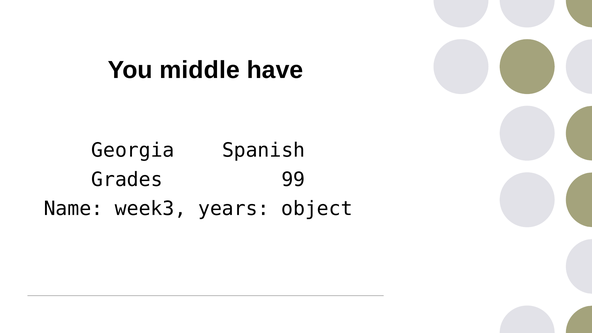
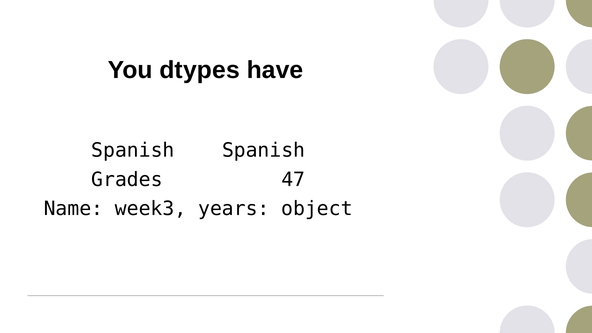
middle: middle -> dtypes (200, 70)
Georgia: Georgia -> Spanish (133, 150)
99: 99 -> 47 (293, 179)
